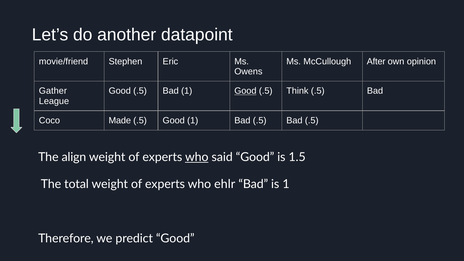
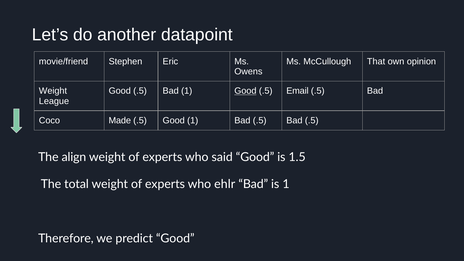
After: After -> That (376, 61)
Gather: Gather -> Weight (53, 91)
Think: Think -> Email (297, 91)
who underline: present -> none (197, 157)
